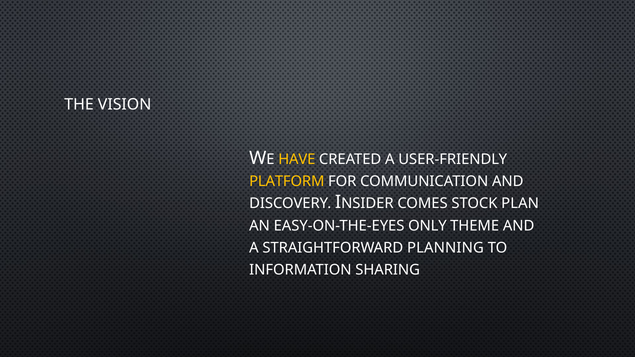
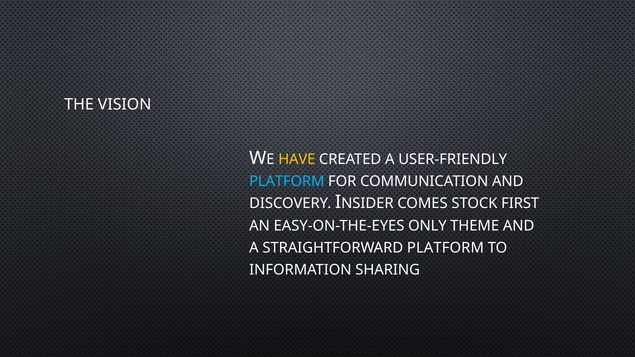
PLATFORM colour: yellow -> light blue (287, 181)
PLAN: PLAN -> FIRST (520, 204)
STRAIGHTFORWARD PLANNING: PLANNING -> PLATFORM (445, 248)
